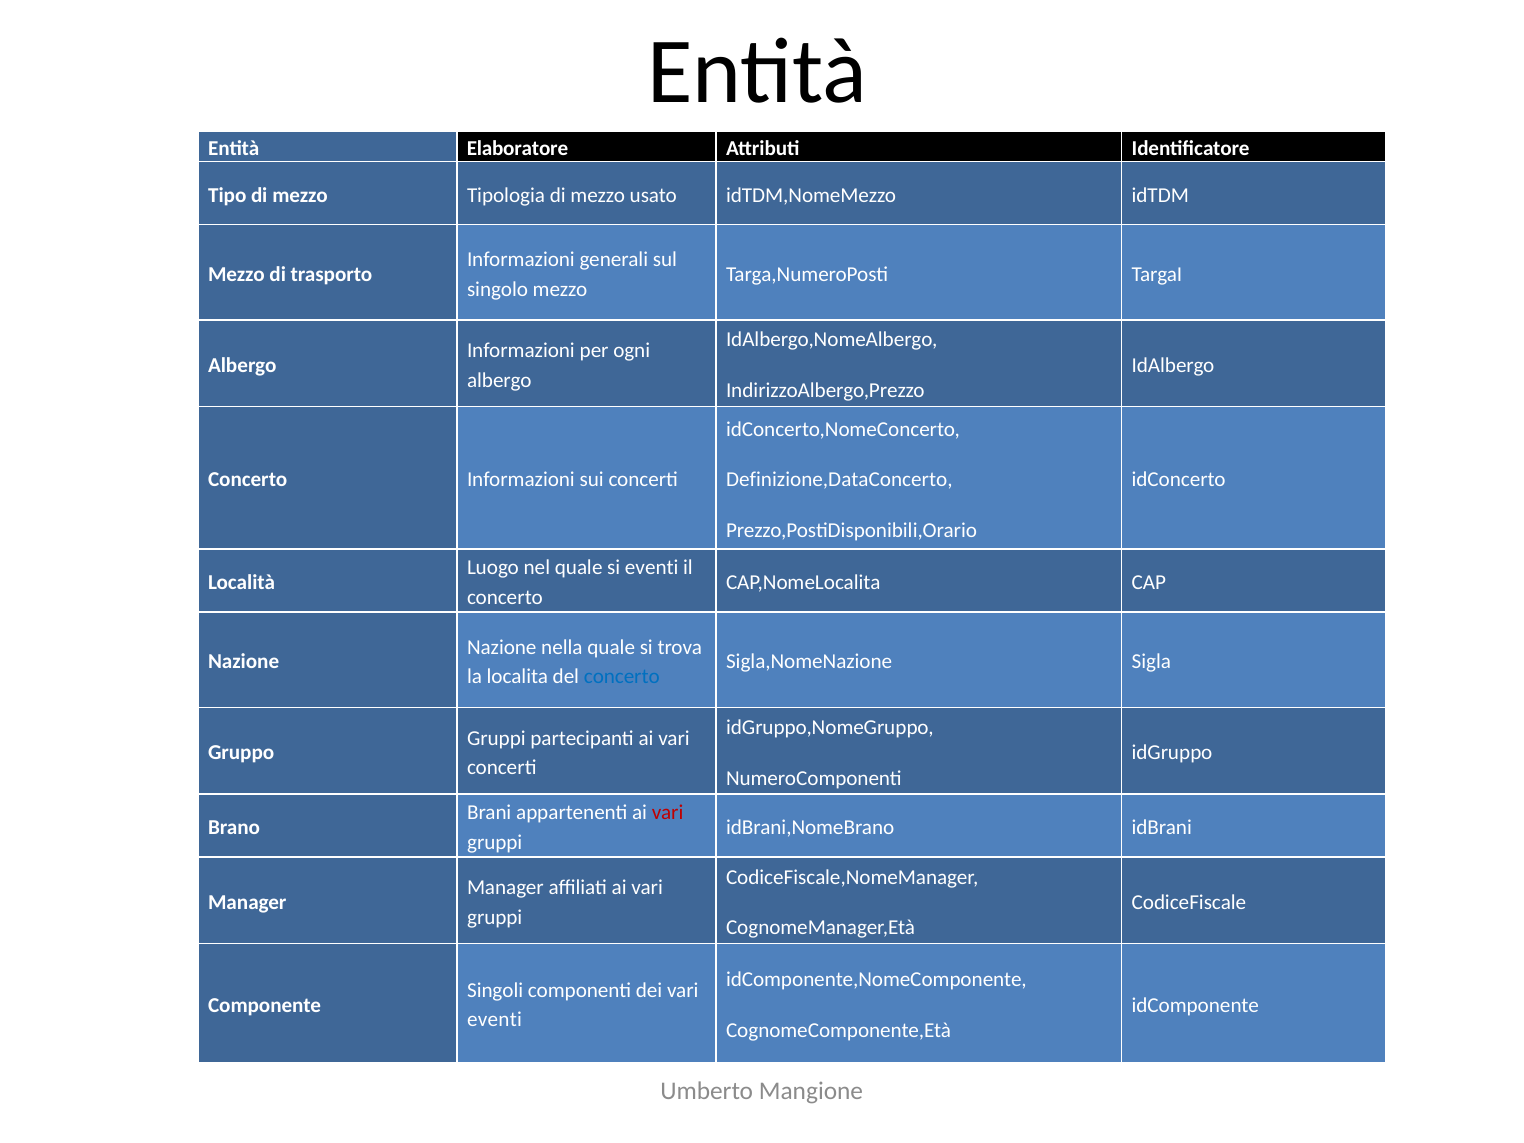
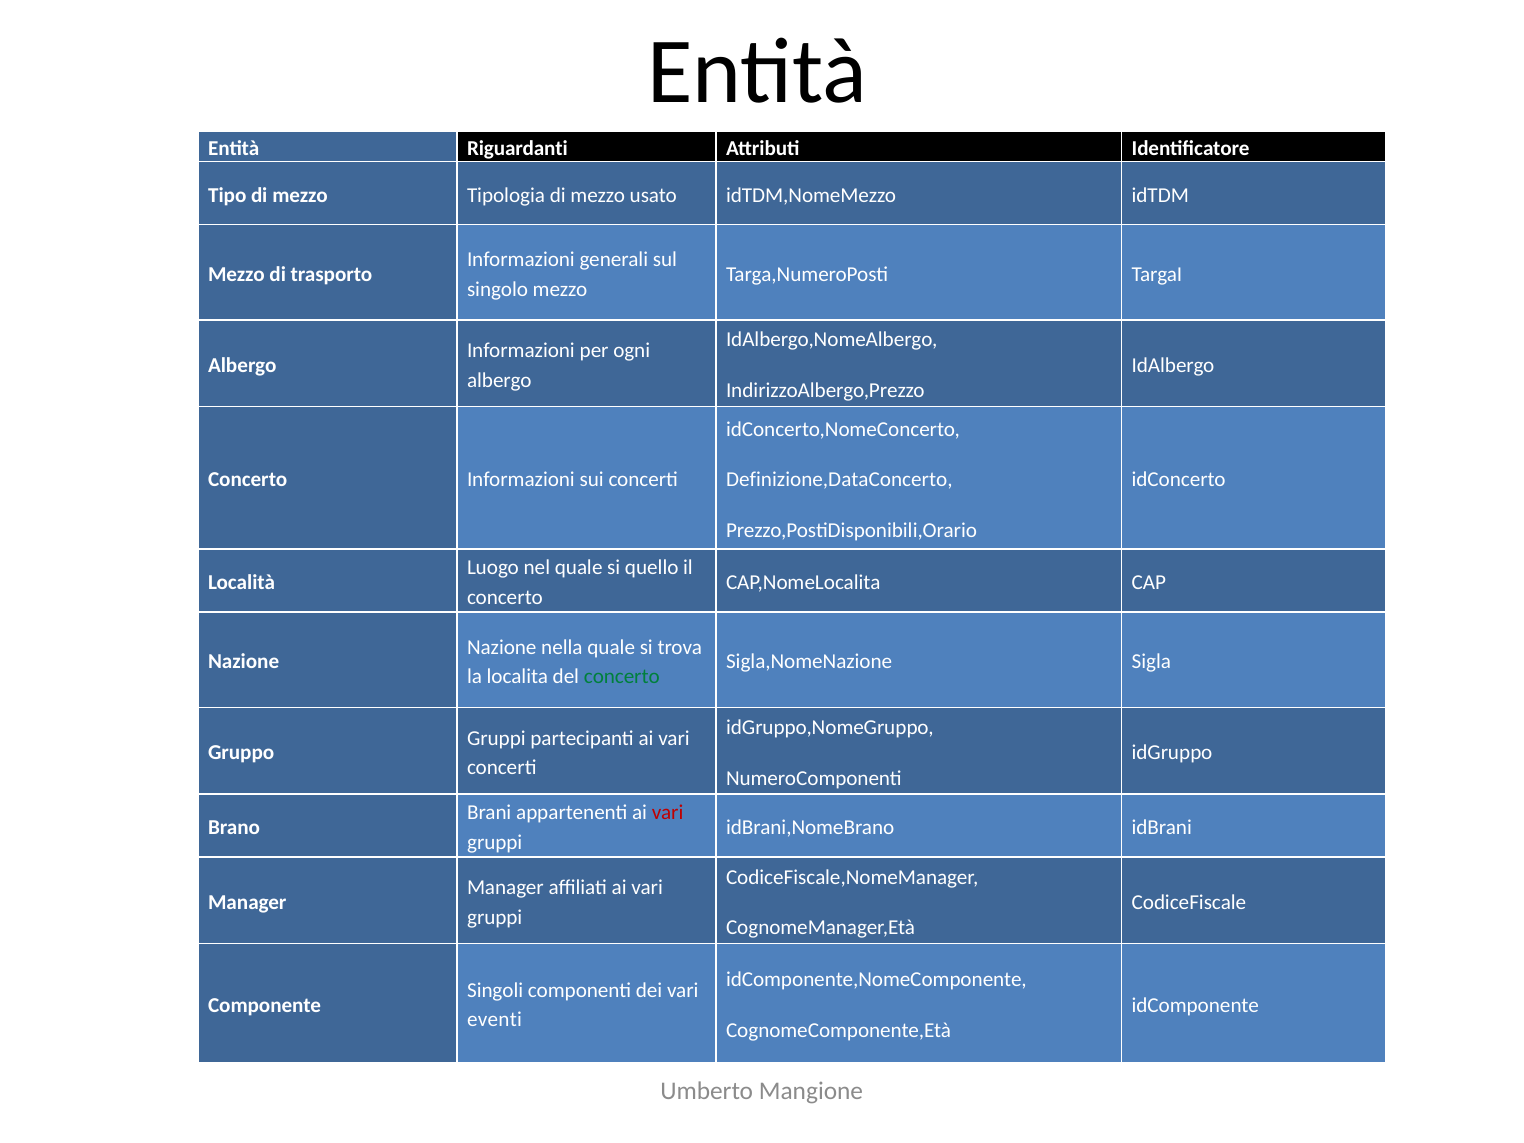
Elaboratore: Elaboratore -> Riguardanti (517, 148)
si eventi: eventi -> quello (652, 568)
concerto colour: blue -> green (622, 677)
